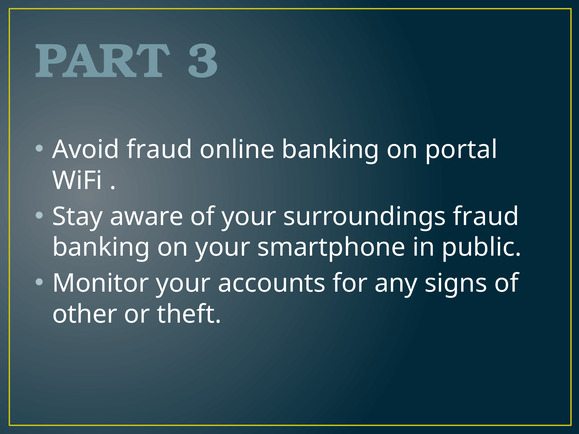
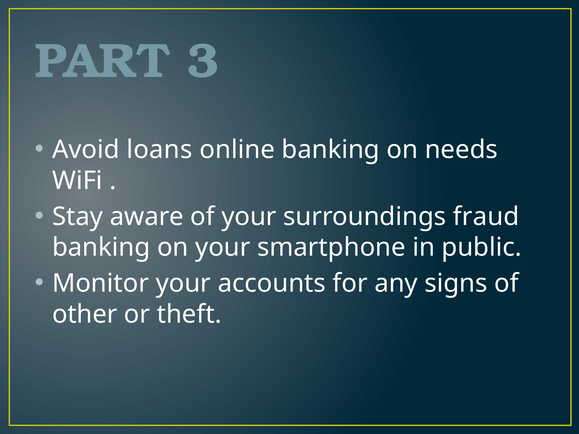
Avoid fraud: fraud -> loans (160, 150)
portal: portal -> needs (461, 150)
